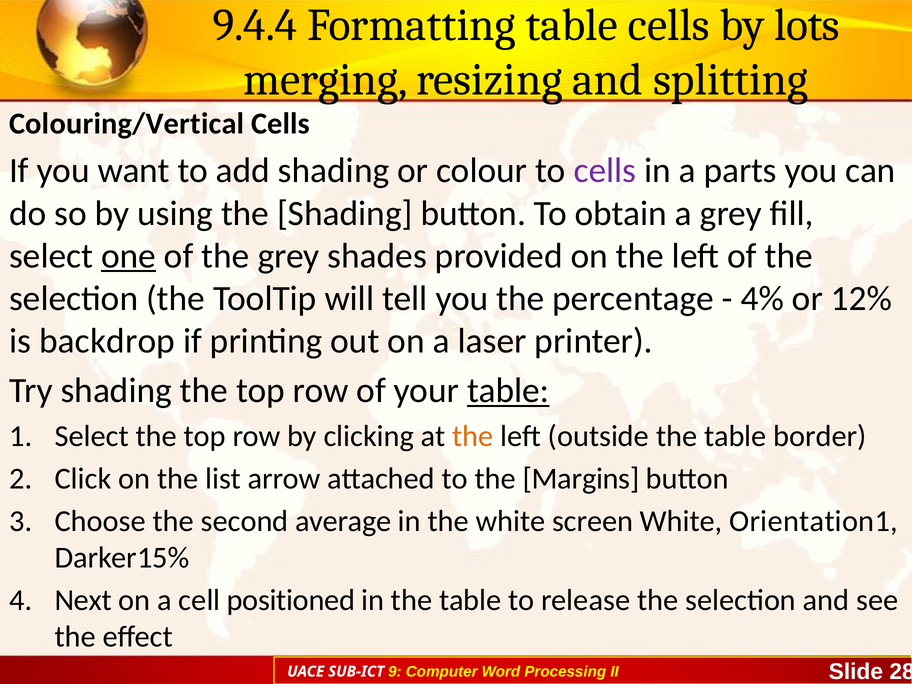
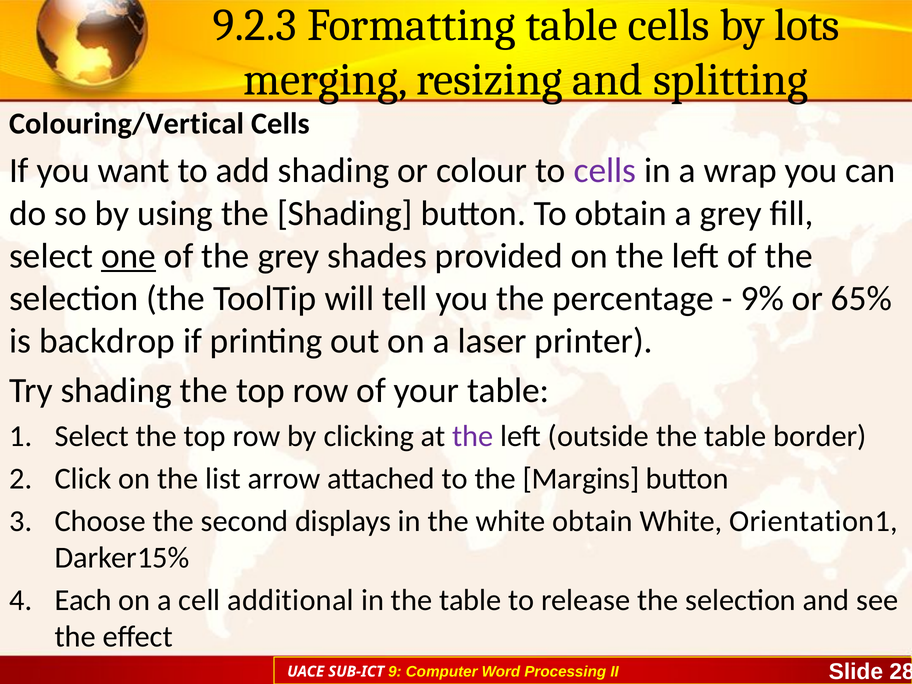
9.4.4: 9.4.4 -> 9.2.3 (255, 25)
parts: parts -> wrap (740, 171)
4%: 4% -> 9% (762, 298)
12%: 12% -> 65% (861, 298)
table underline: present -> none (508, 391)
the colour: orange -> purple (473, 436)
average: average -> displays (343, 521)
white screen: screen -> obtain (592, 521)
Next: Next -> Each (83, 600)
positioned: positioned -> additional (291, 600)
